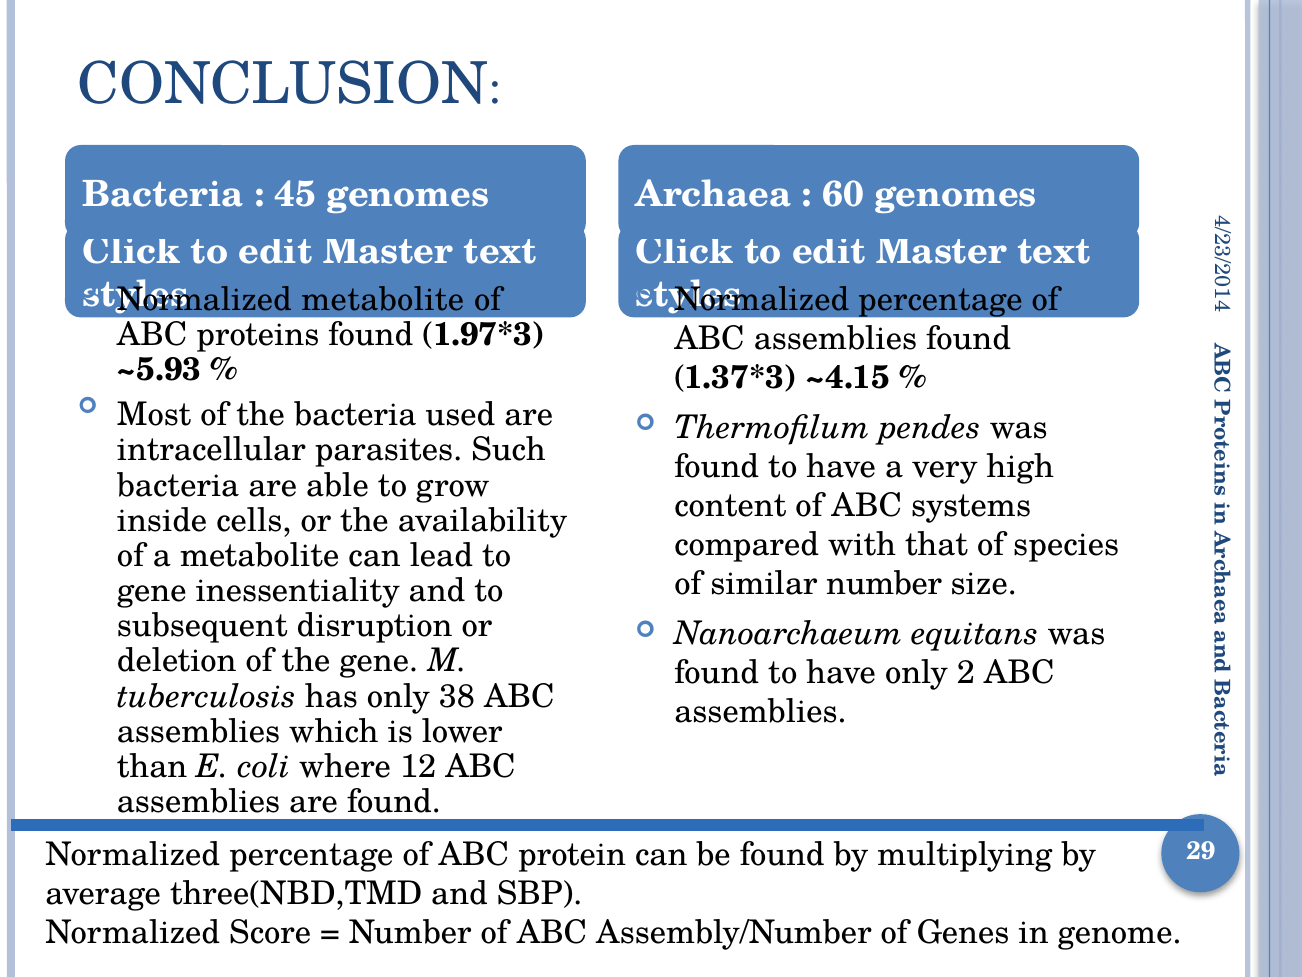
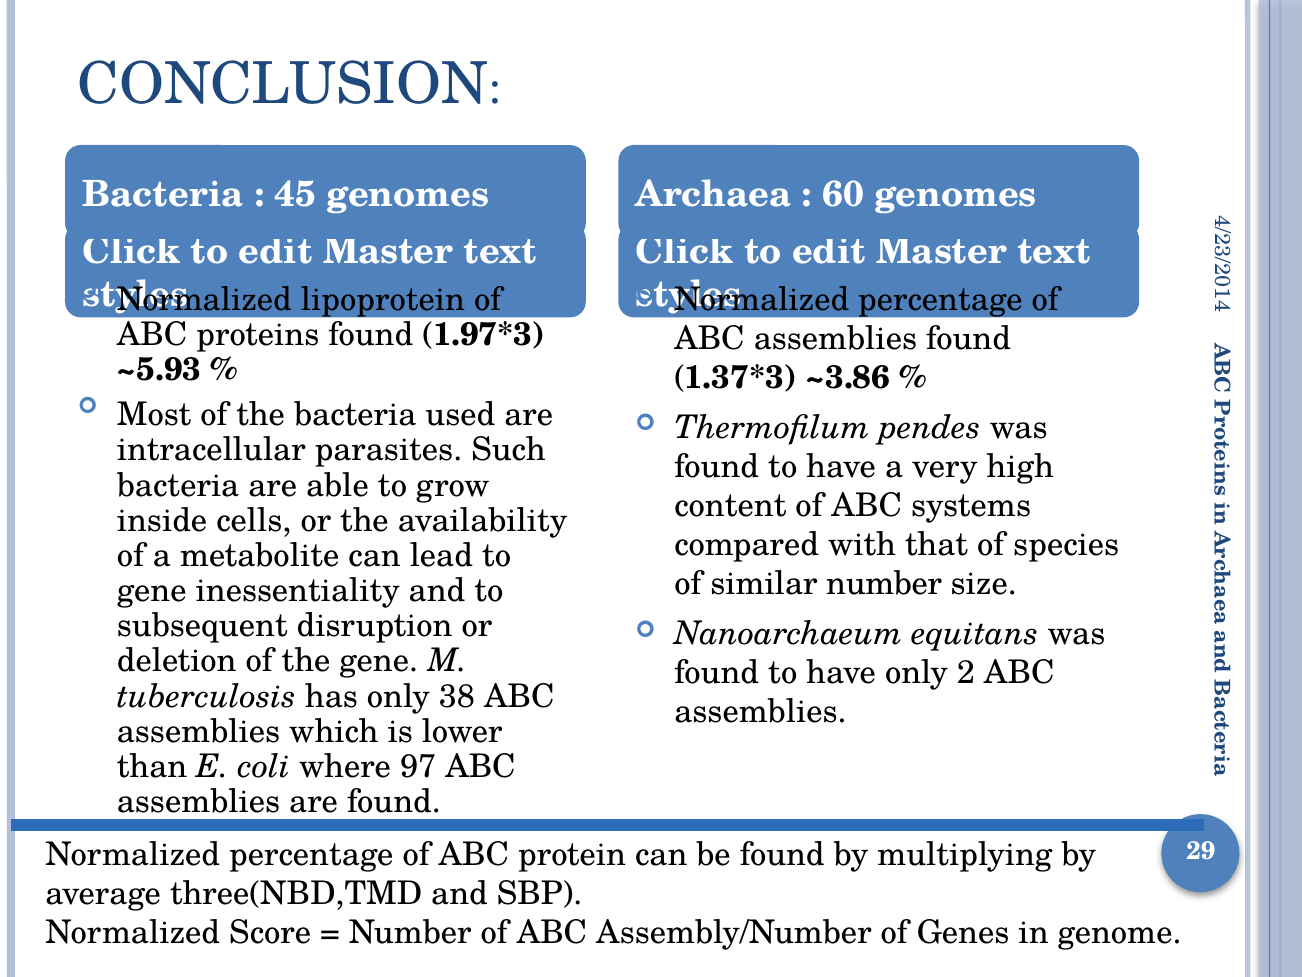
metabolite: metabolite -> lipoprotein (383, 299)
~4.15: ~4.15 -> ~3.86 (848, 378)
12: 12 -> 97 (418, 766)
